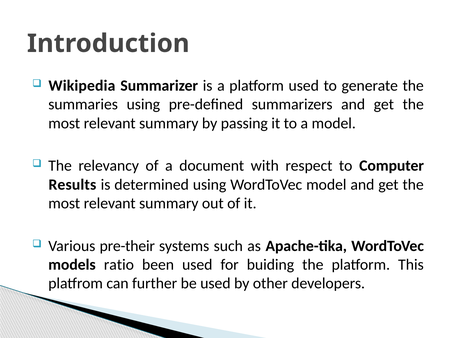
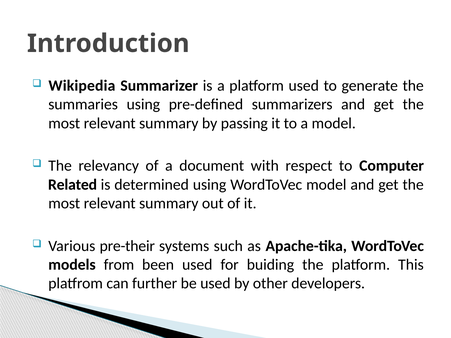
Results: Results -> Related (73, 185)
ratio: ratio -> from (119, 265)
